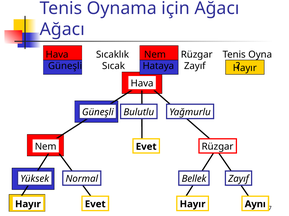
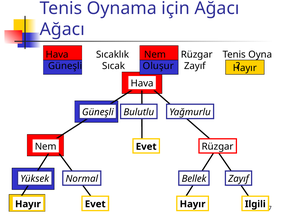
Hataya: Hataya -> Oluşur (158, 66)
Aynı: Aynı -> Ilgili (255, 205)
